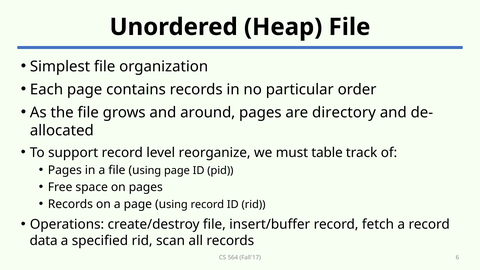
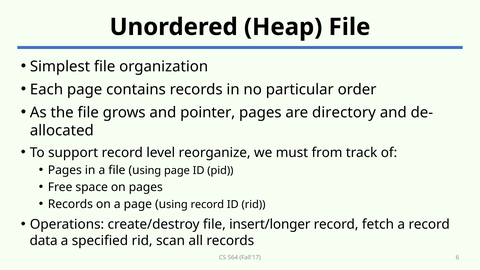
around: around -> pointer (208, 113)
table: table -> from (327, 153)
insert/buffer: insert/buffer -> insert/longer (270, 224)
